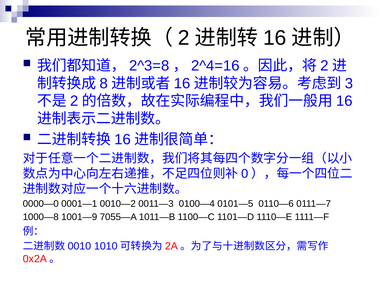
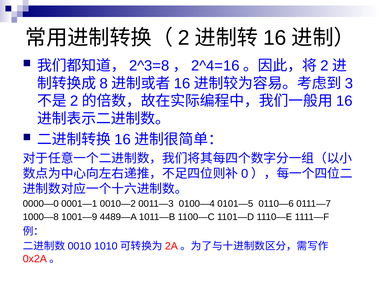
7055—A: 7055—A -> 4489—A (118, 217)
